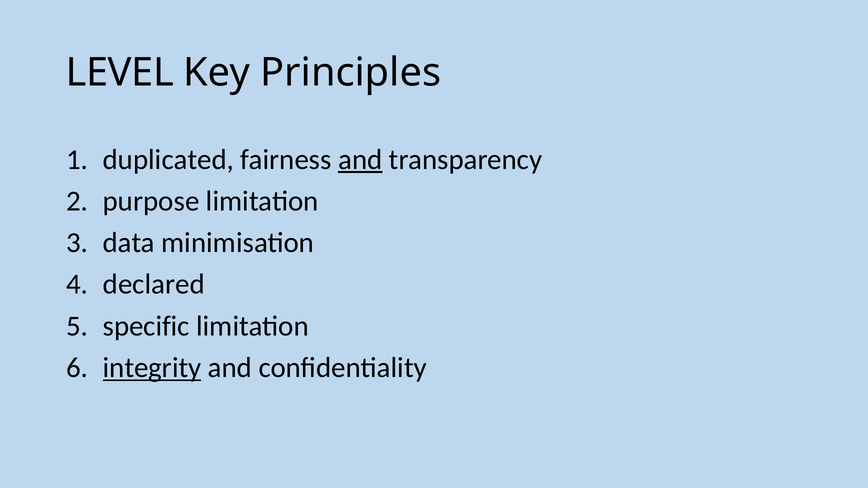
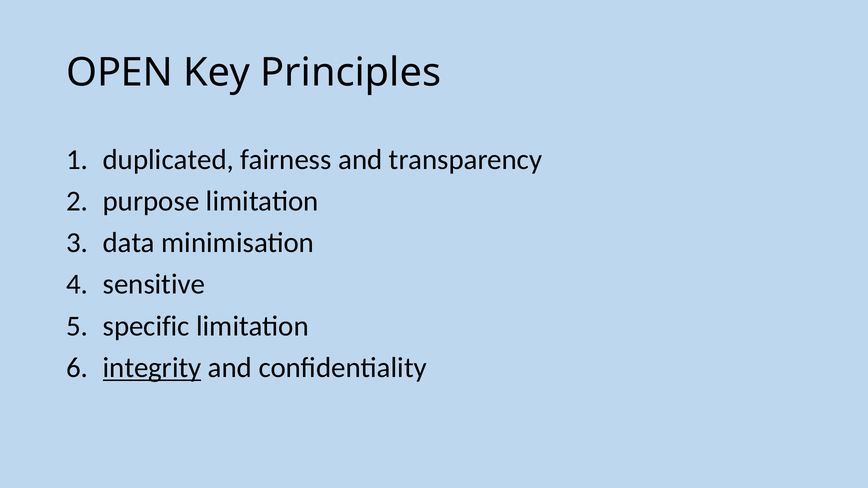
LEVEL: LEVEL -> OPEN (120, 73)
and underline: present -> none (360, 160)
declared: declared -> sensitive (154, 285)
